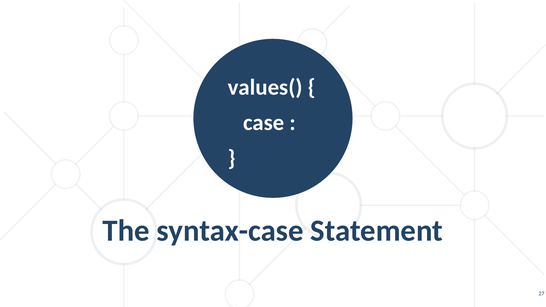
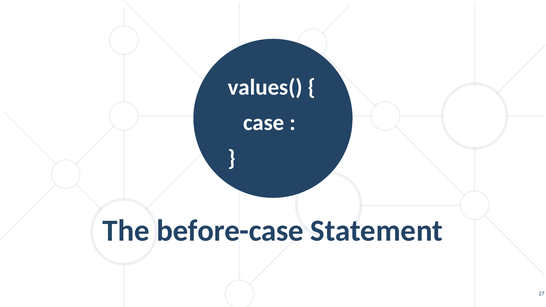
syntax-case: syntax-case -> before-case (230, 231)
